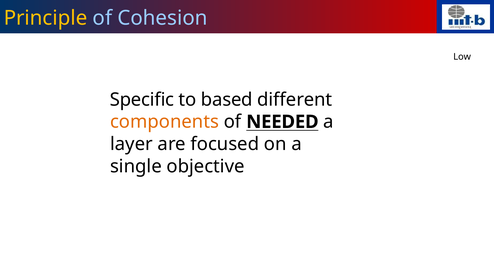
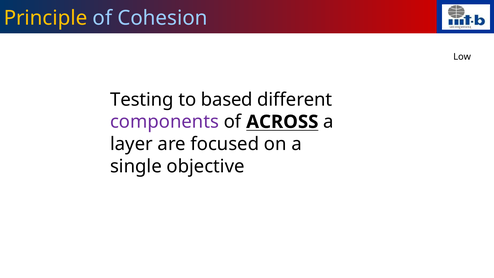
Specific: Specific -> Testing (142, 100)
components colour: orange -> purple (165, 122)
NEEDED: NEEDED -> ACROSS (282, 122)
